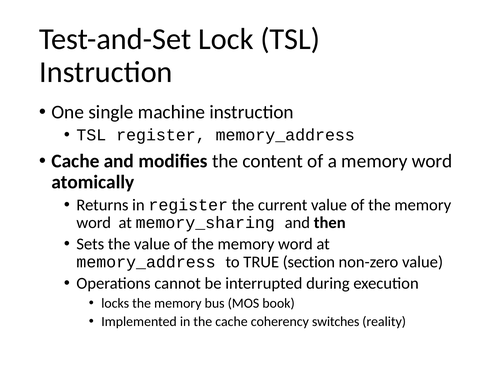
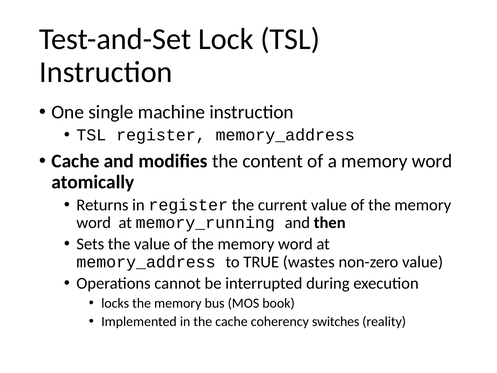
memory_sharing: memory_sharing -> memory_running (205, 223)
section: section -> wastes (309, 262)
